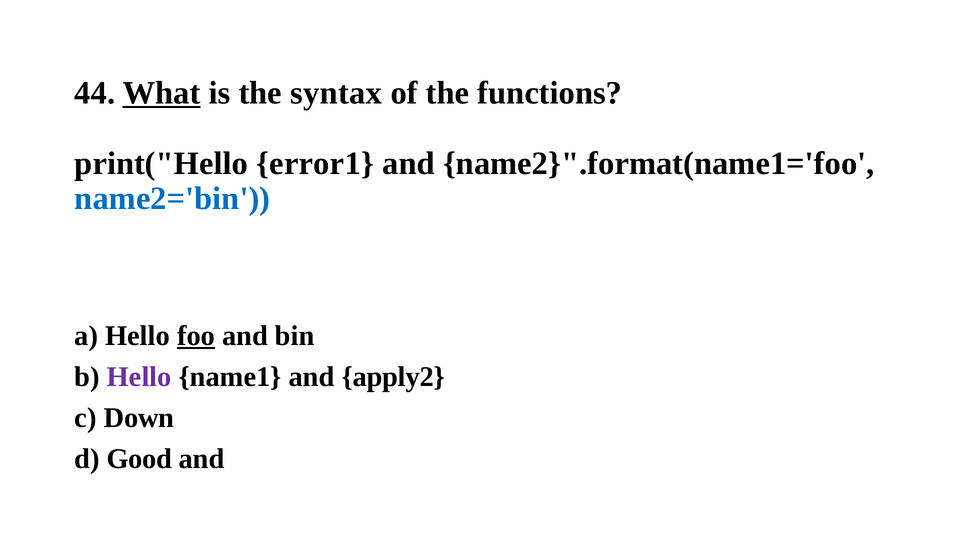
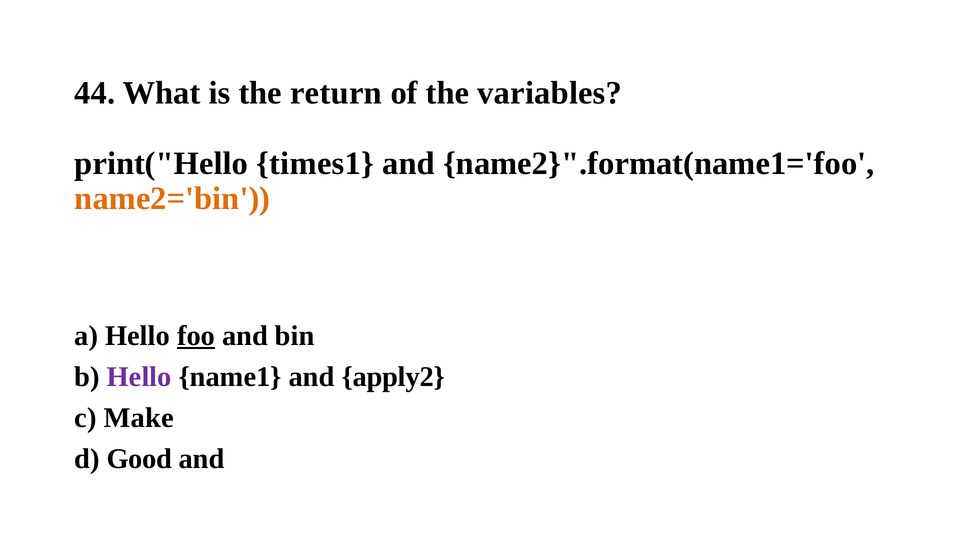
What underline: present -> none (162, 93)
syntax: syntax -> return (336, 93)
functions: functions -> variables (550, 93)
error1: error1 -> times1 (315, 163)
name2='bin colour: blue -> orange (172, 198)
Down: Down -> Make (139, 417)
